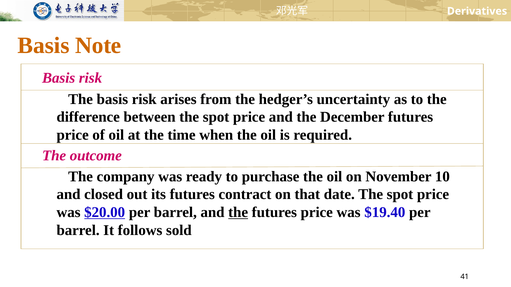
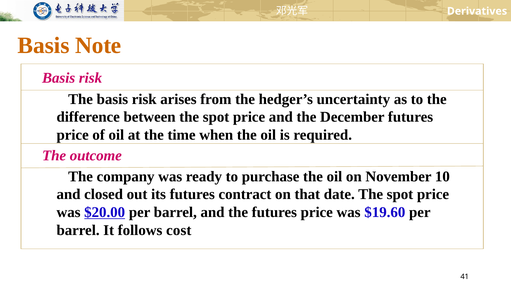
the underline: present -> none (238, 213)
$19.40: $19.40 -> $19.60 (385, 213)
sold: sold -> cost (179, 230)
